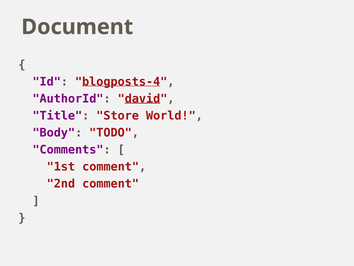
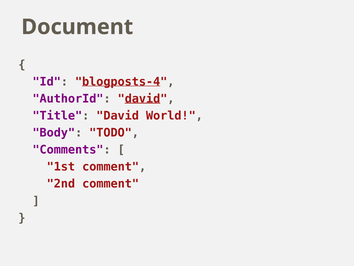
Title Store: Store -> David (118, 116)
